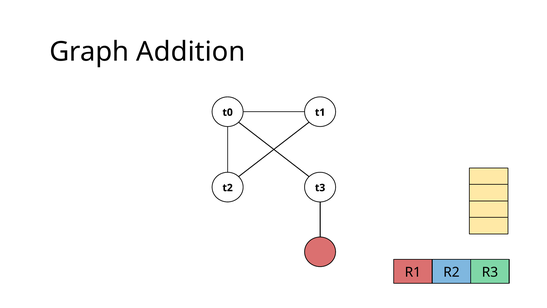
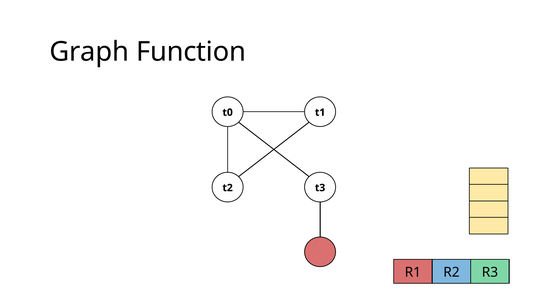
Addition: Addition -> Function (191, 52)
